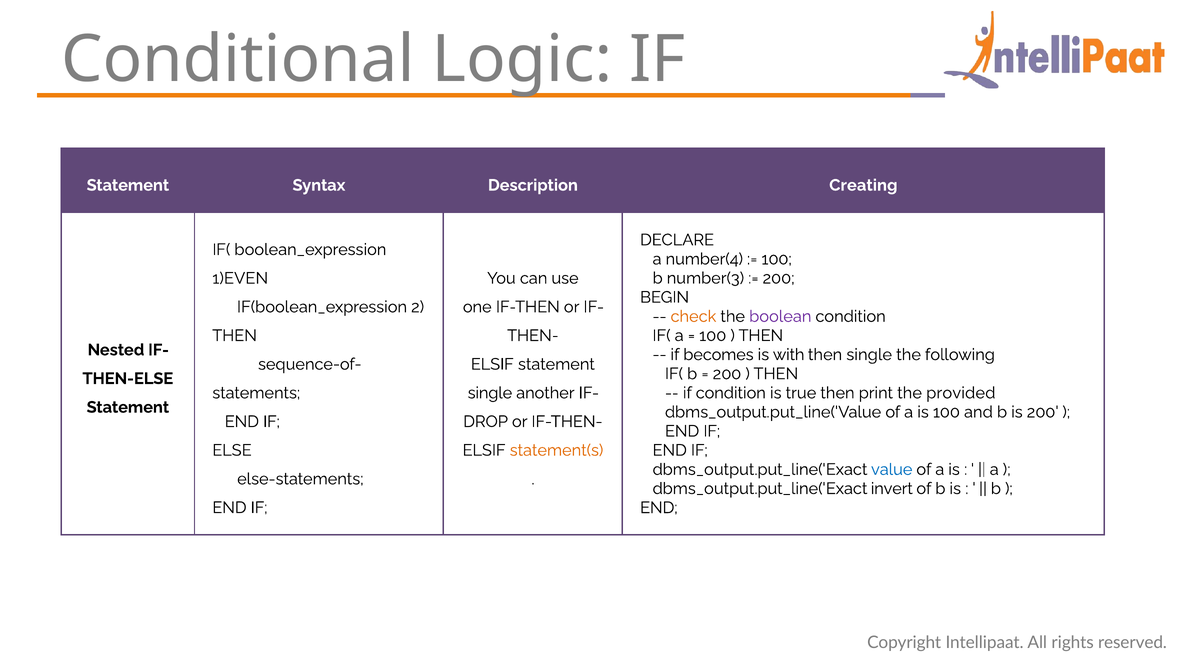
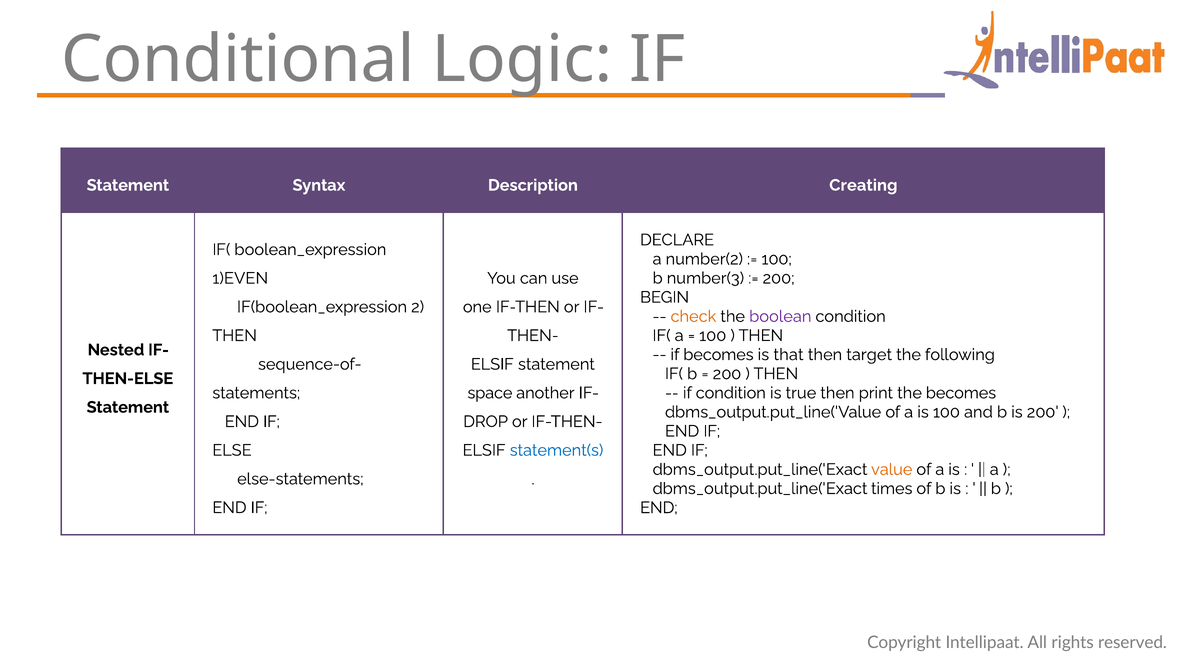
number(4: number(4 -> number(2 (704, 259)
with: with -> that (789, 355)
then single: single -> target (869, 355)
single: single -> space (490, 393)
the provided: provided -> becomes (961, 393)
statement(s colour: orange -> blue (556, 451)
value colour: blue -> orange (892, 470)
invert: invert -> times (892, 489)
